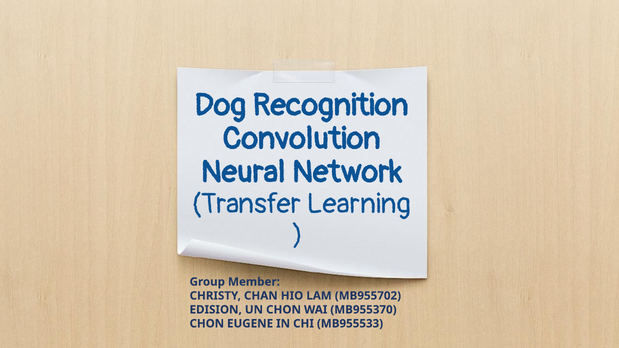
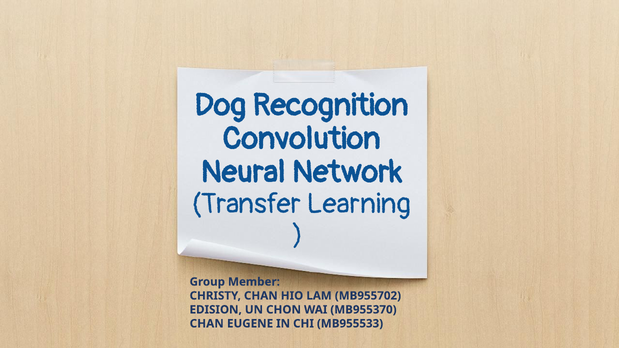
CHON: CHON -> CHAN (207, 324)
